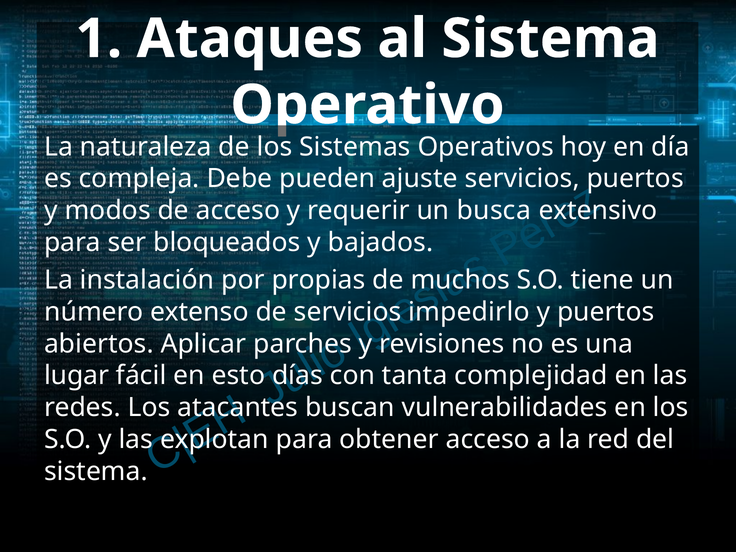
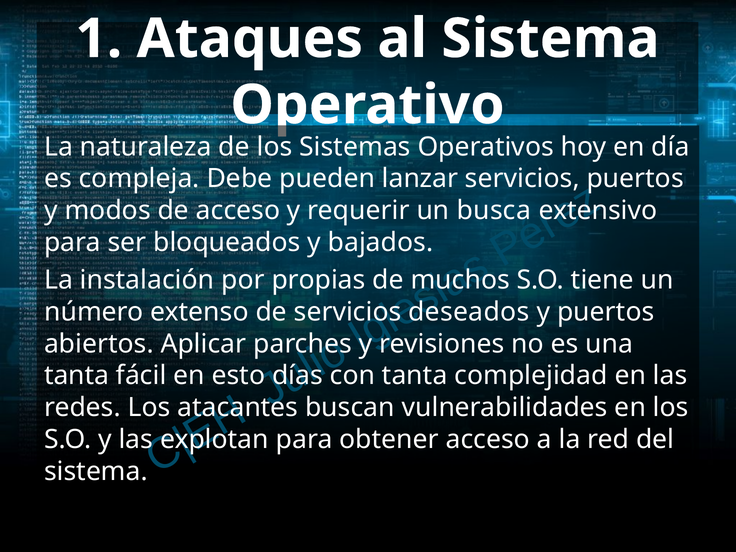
ajuste: ajuste -> lanzar (420, 179)
impedirlo: impedirlo -> deseados (469, 312)
lugar: lugar -> tanta (77, 376)
